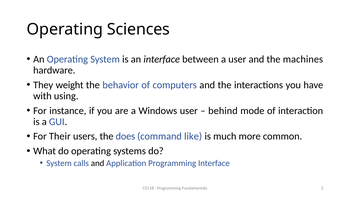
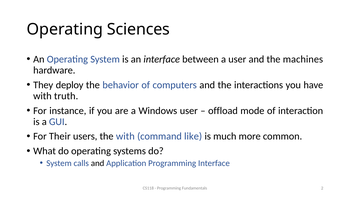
weight: weight -> deploy (70, 85)
using: using -> truth (66, 96)
behind: behind -> offload (223, 111)
the does: does -> with (125, 136)
